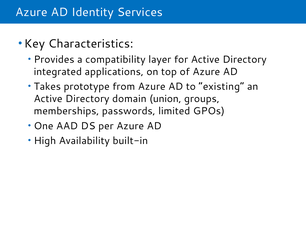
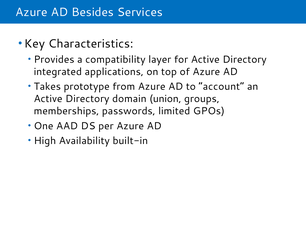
Identity: Identity -> Besides (93, 12)
existing: existing -> account (221, 86)
